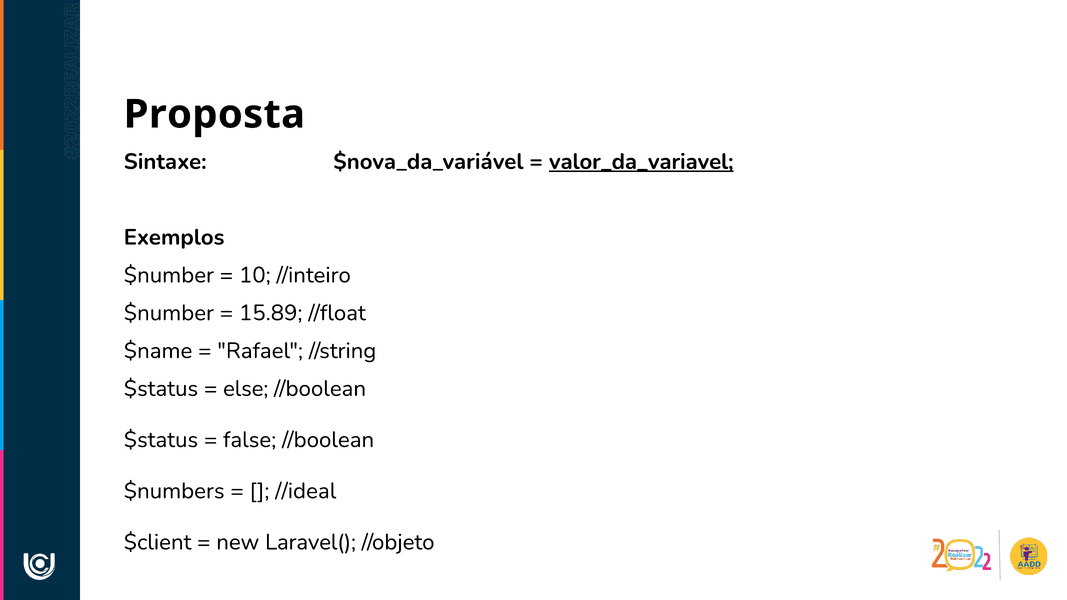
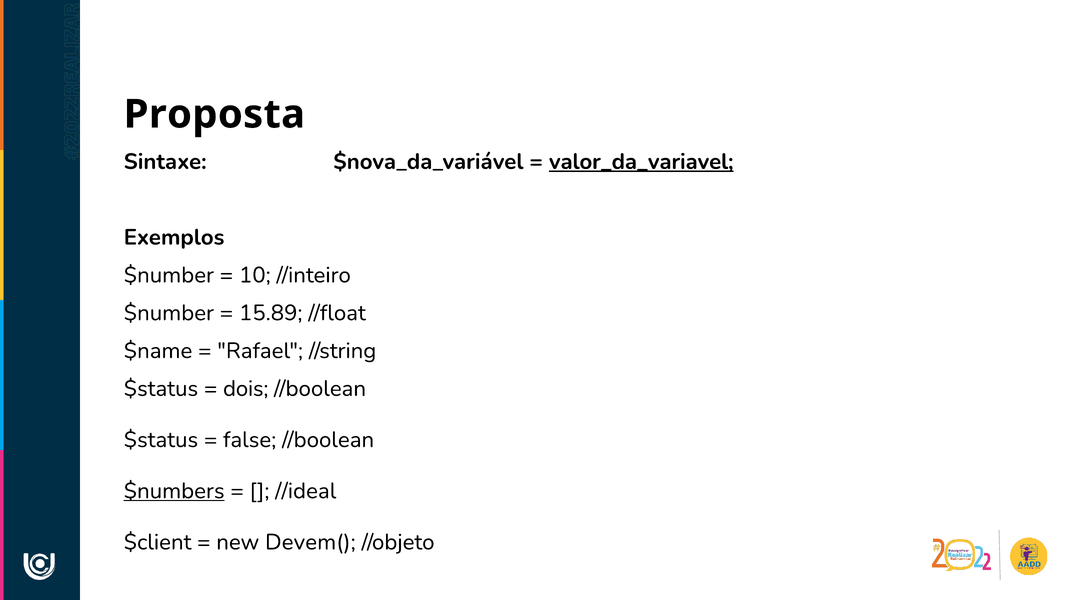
else: else -> dois (246, 389)
$numbers underline: none -> present (174, 491)
Laravel(: Laravel( -> Devem( (310, 542)
